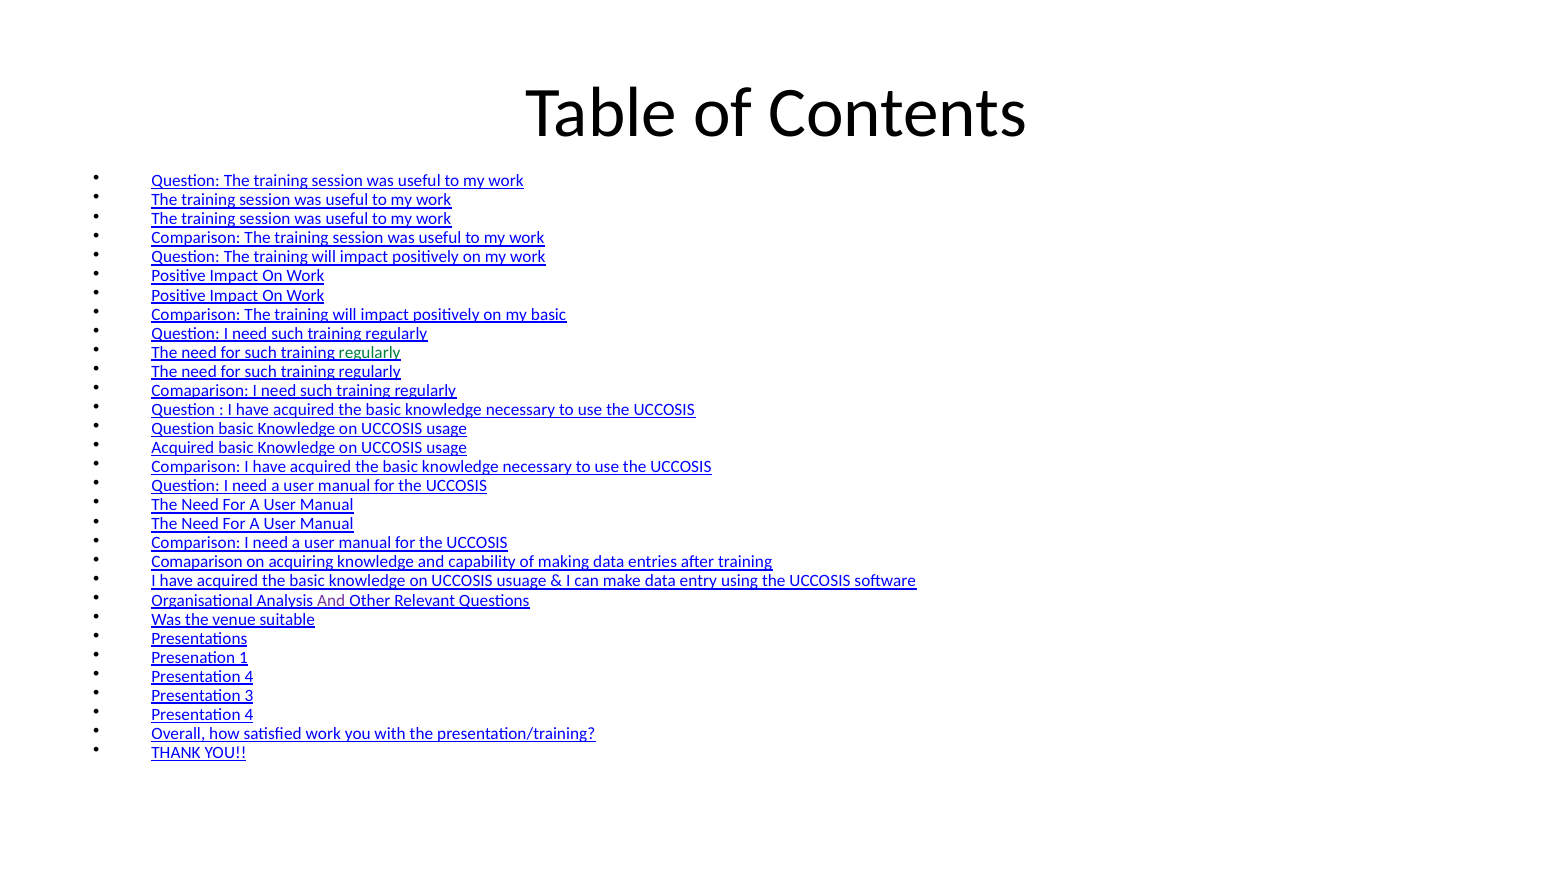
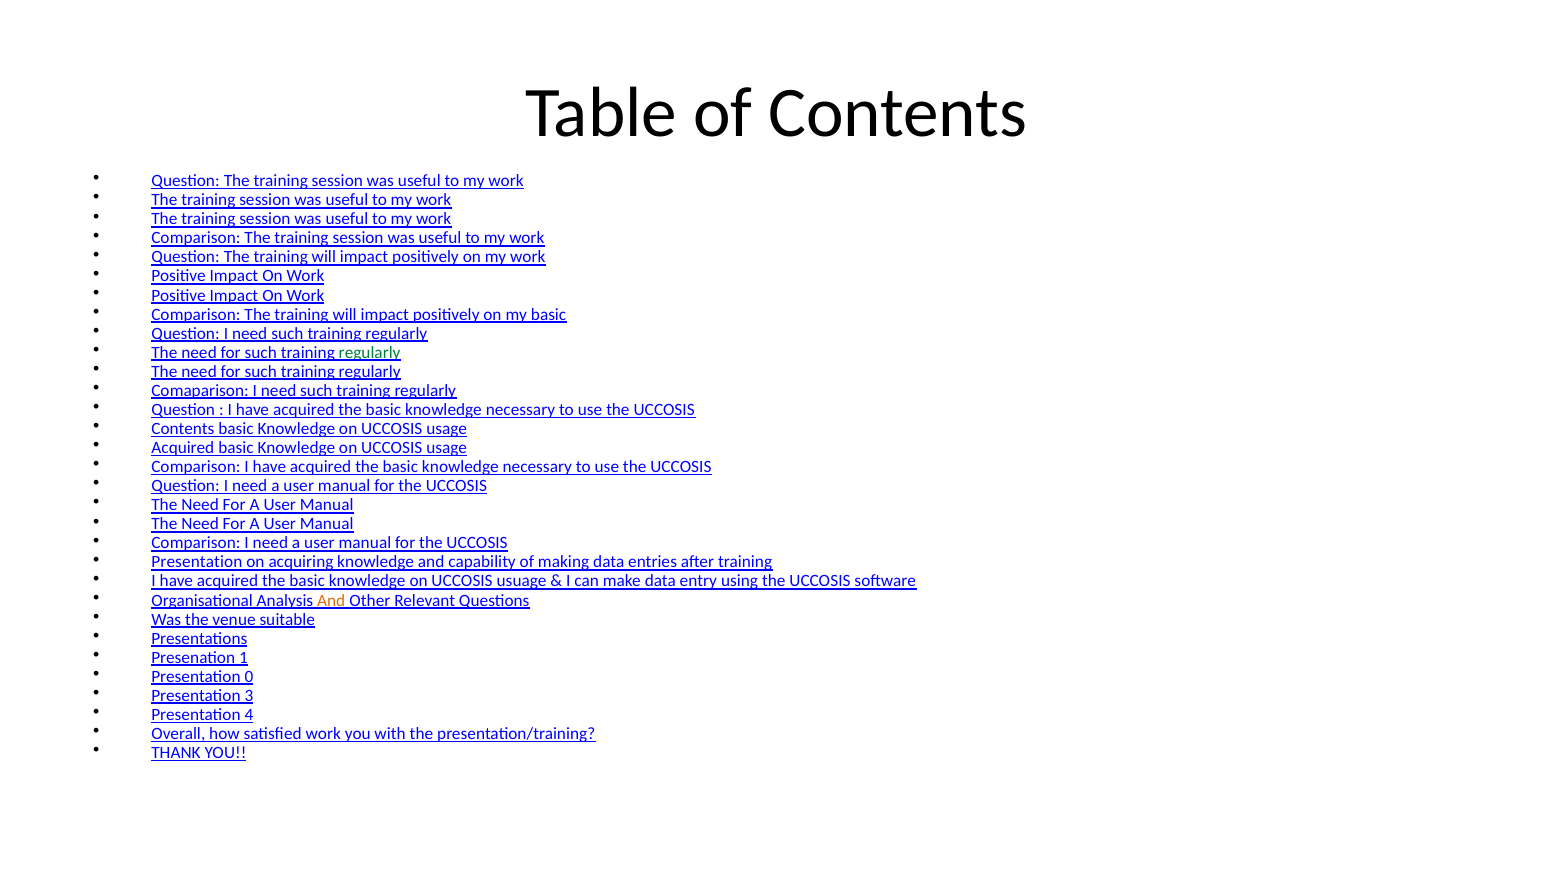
Question: Question -> Contents (183, 429)
Comaparison: Comaparison -> Presentation (197, 563)
And colour: purple -> orange (331, 601)
4: 4 -> 0 (249, 677)
